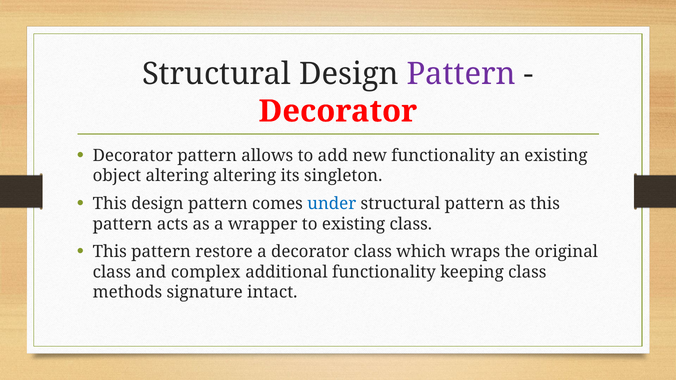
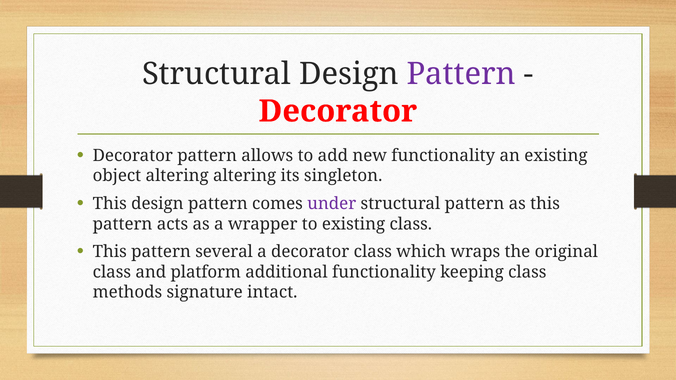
under colour: blue -> purple (332, 204)
restore: restore -> several (224, 252)
complex: complex -> platform (206, 272)
